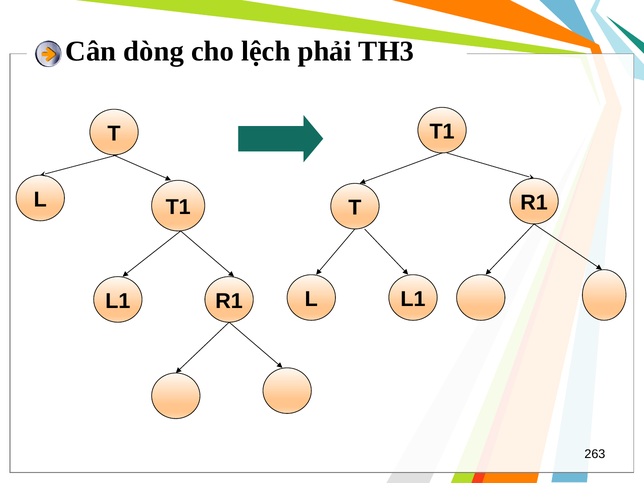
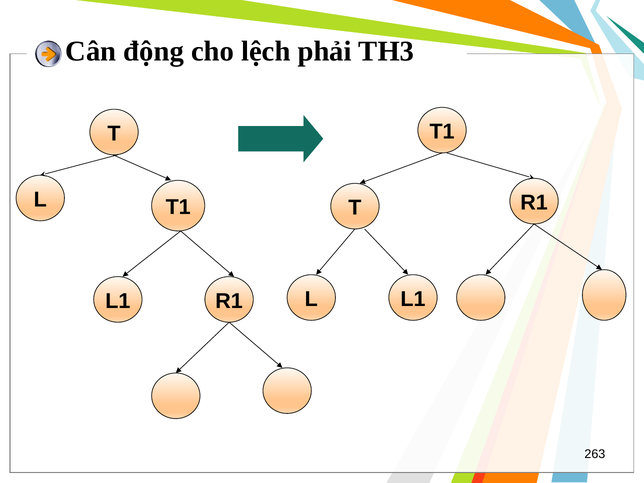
dòng: dòng -> động (154, 51)
